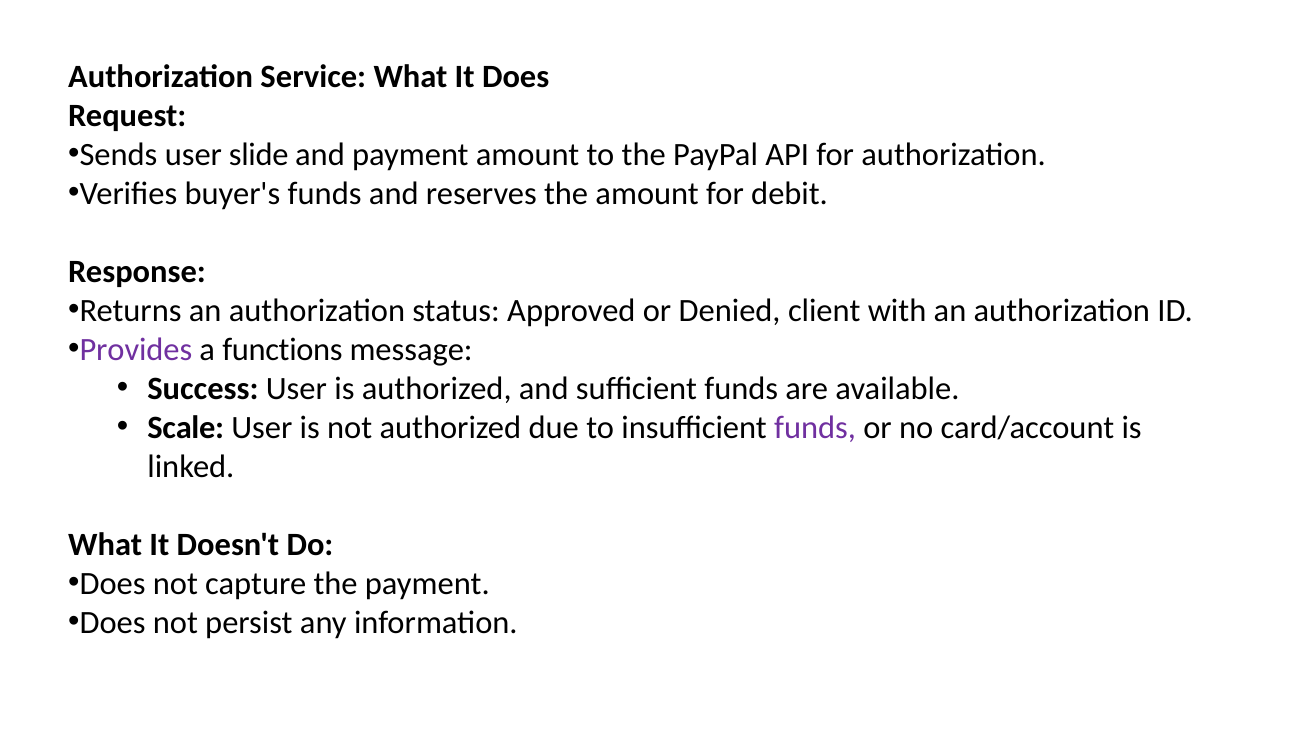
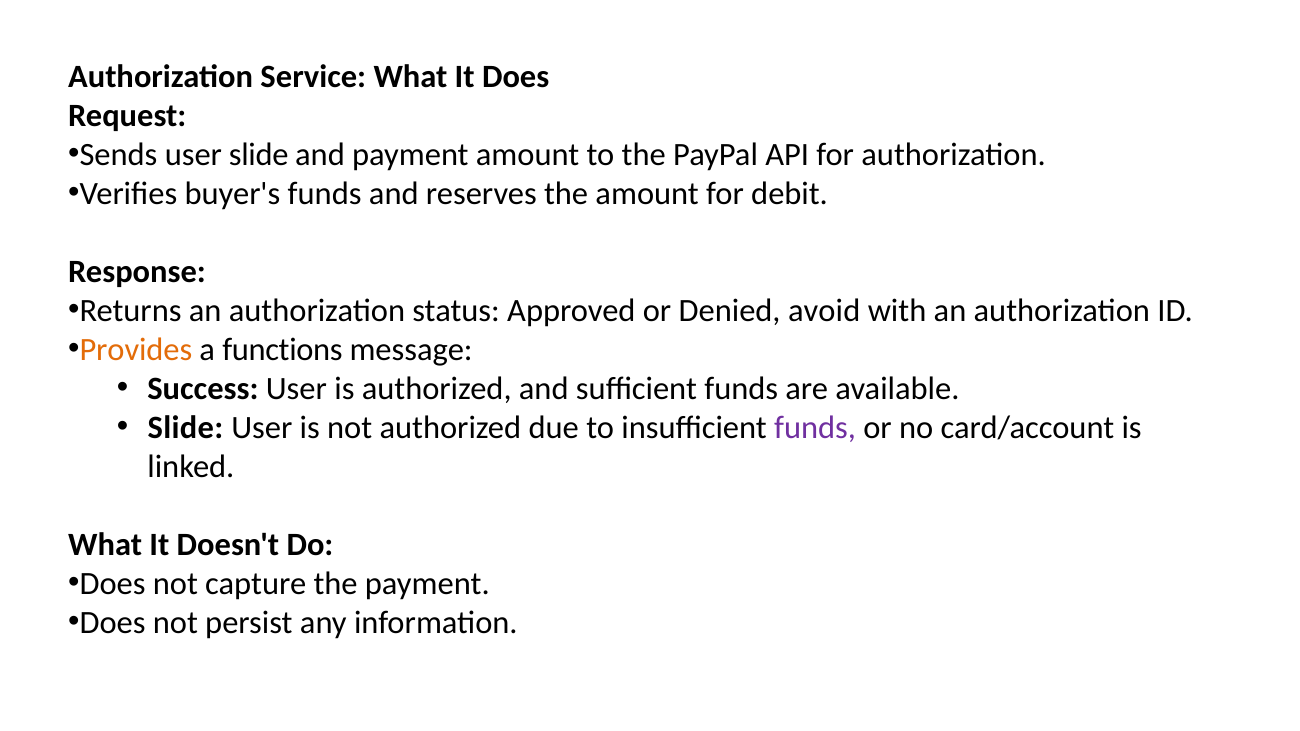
client: client -> avoid (824, 311)
Provides colour: purple -> orange (136, 350)
Scale: Scale -> Slide (185, 428)
